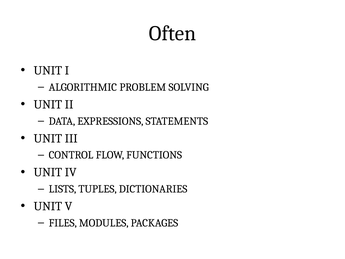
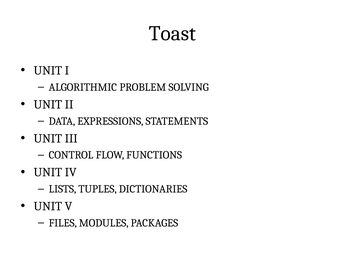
Often: Often -> Toast (172, 33)
